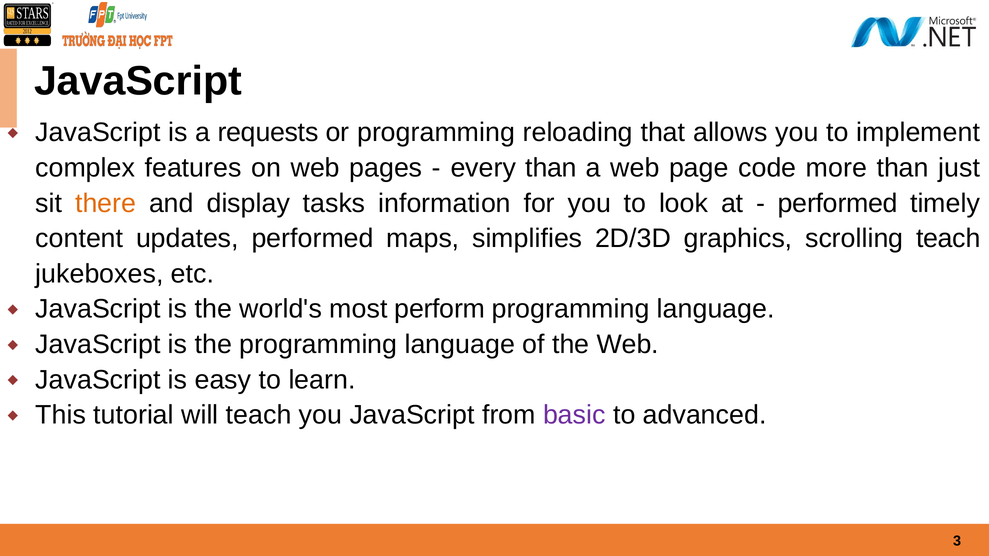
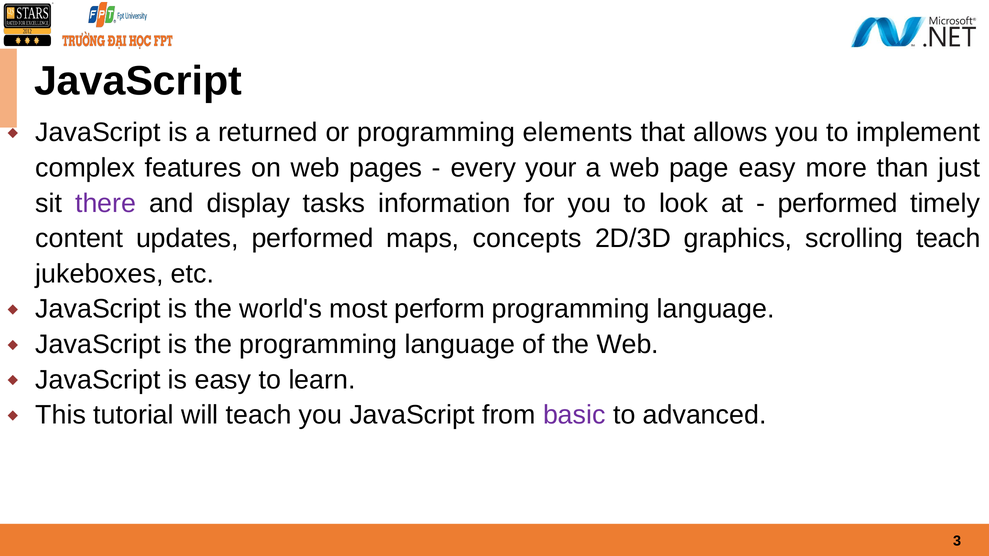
requests: requests -> returned (268, 133)
reloading: reloading -> elements (578, 133)
every than: than -> your (551, 168)
page code: code -> easy (767, 168)
there colour: orange -> purple (106, 203)
simplifies: simplifies -> concepts (527, 239)
